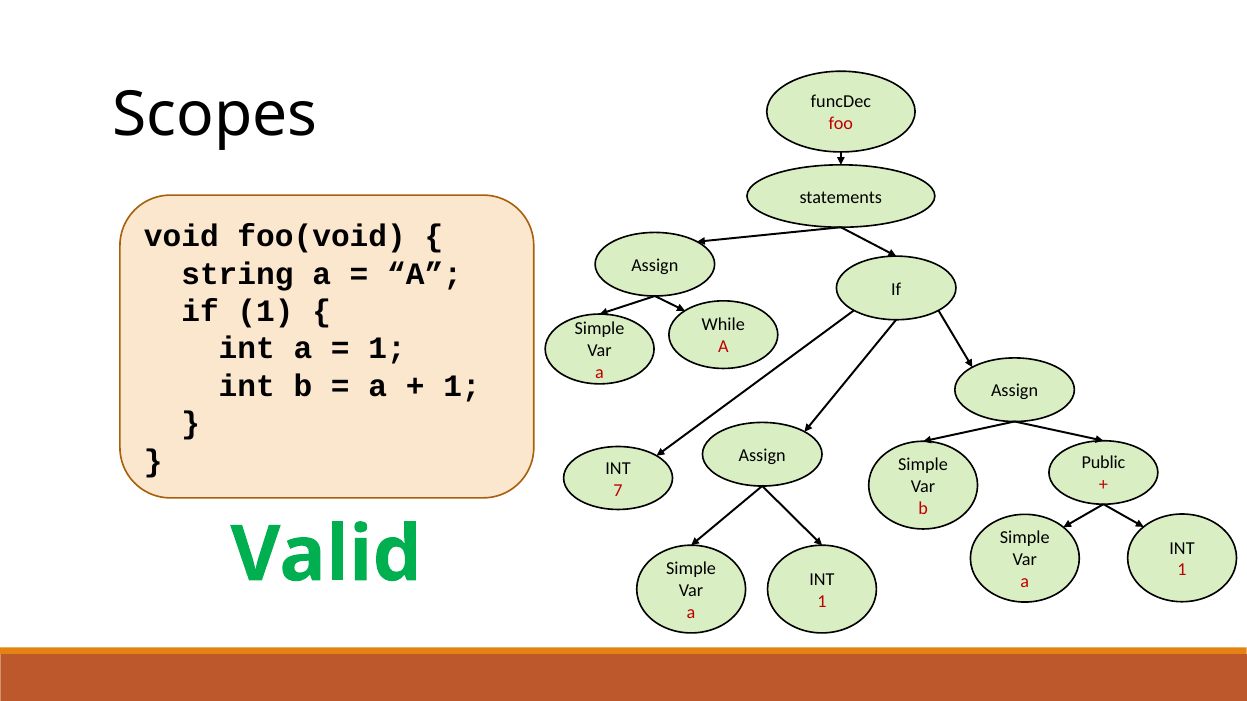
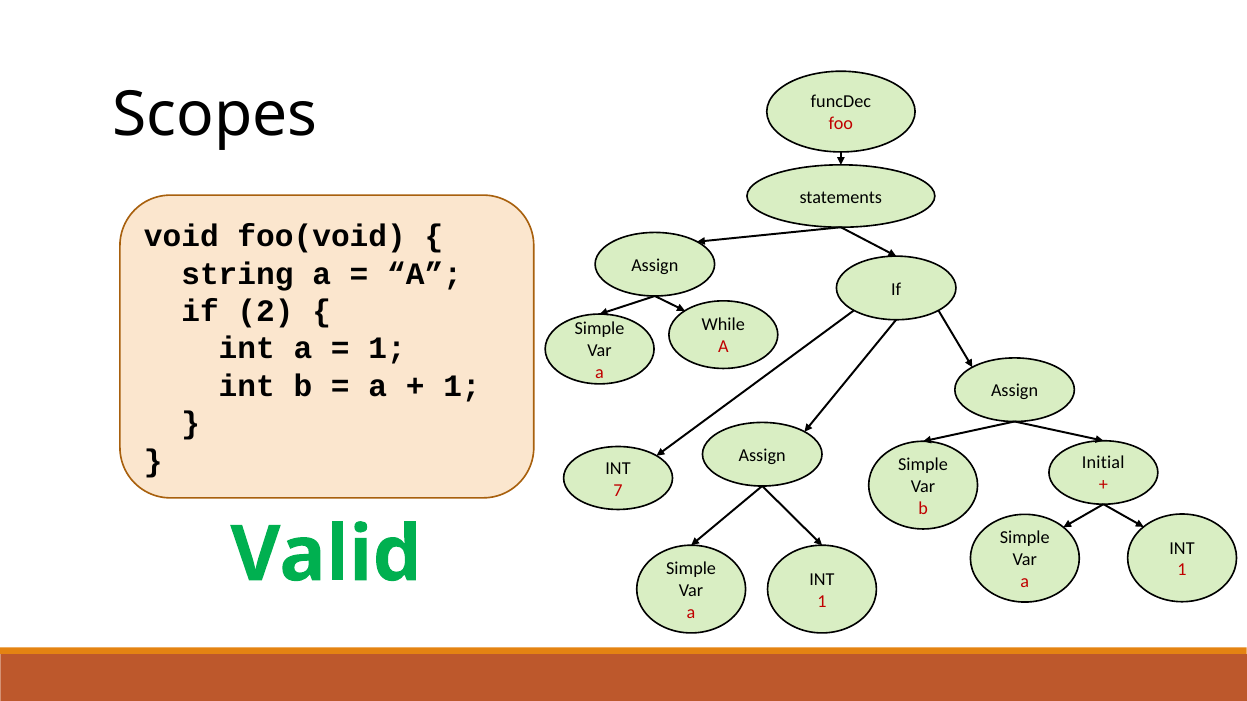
if 1: 1 -> 2 (266, 311)
Public: Public -> Initial (1103, 463)
